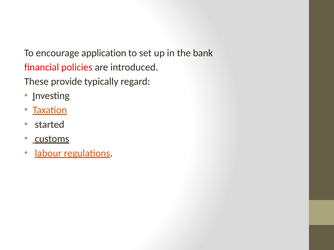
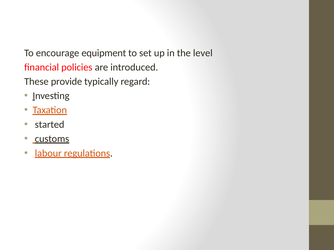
application: application -> equipment (104, 53)
bank: bank -> level (203, 53)
